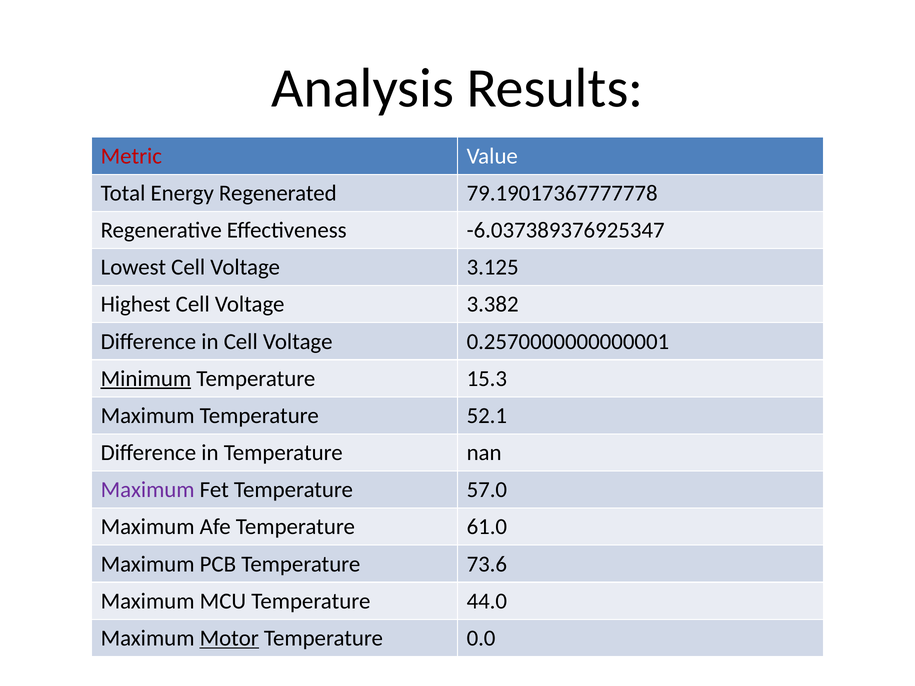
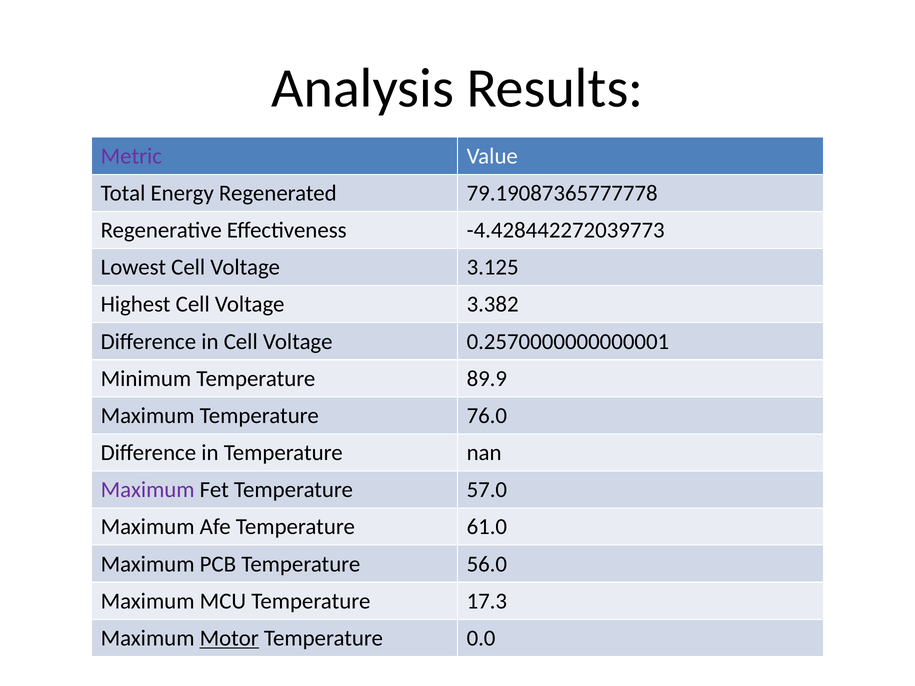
Metric colour: red -> purple (131, 156)
79.19017367777778: 79.19017367777778 -> 79.19087365777778 (562, 193)
-6.037389376925347: -6.037389376925347 -> -4.428442272039773 (566, 230)
Minimum underline: present -> none (146, 379)
15.3: 15.3 -> 89.9 (487, 379)
52.1: 52.1 -> 76.0 (487, 416)
73.6: 73.6 -> 56.0 (487, 564)
44.0: 44.0 -> 17.3 (487, 601)
